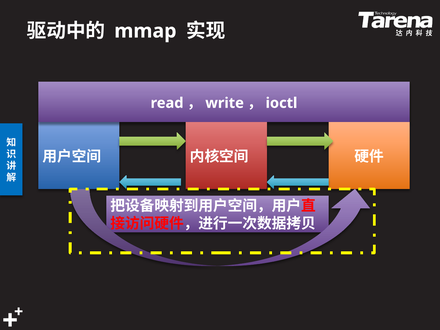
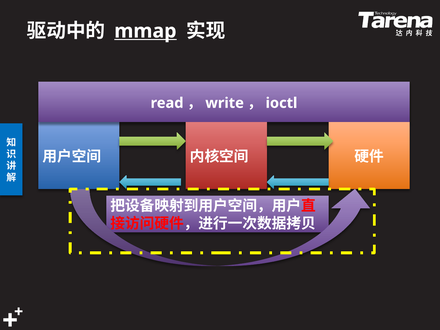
mmap underline: none -> present (145, 31)
